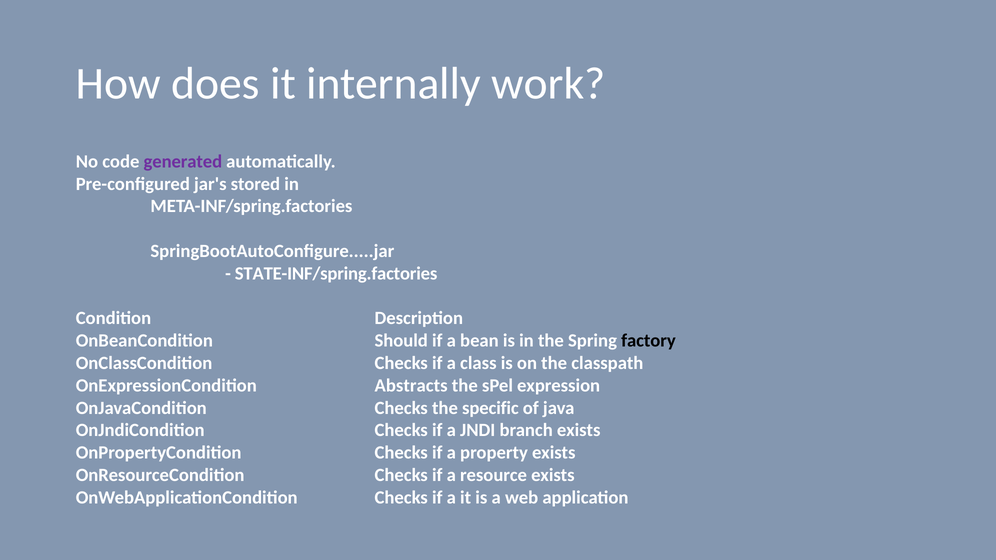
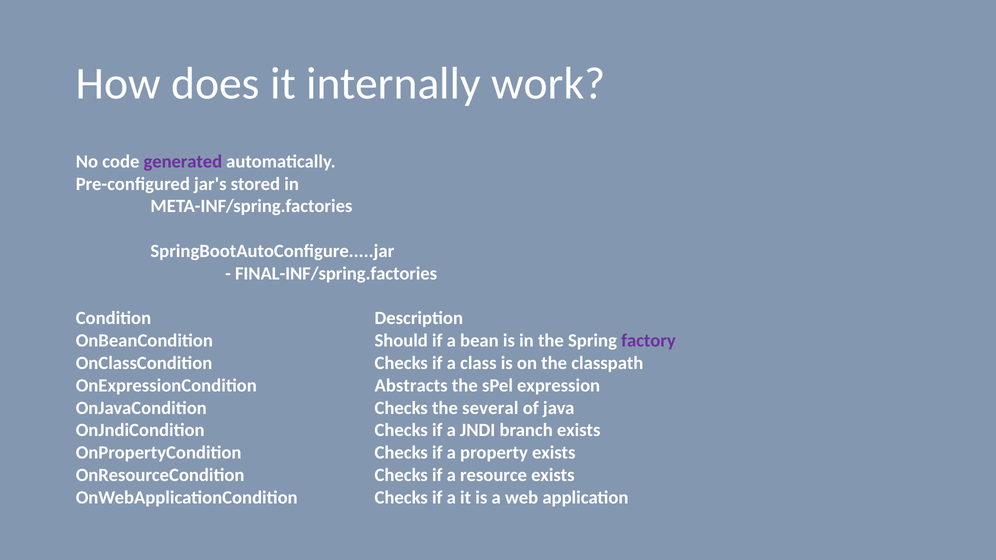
STATE-INF/spring.factories: STATE-INF/spring.factories -> FINAL-INF/spring.factories (336, 274)
factory colour: black -> purple (648, 341)
specific: specific -> several (490, 408)
